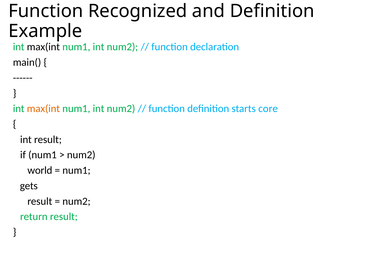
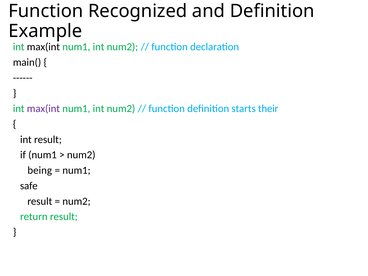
max(int colour: orange -> purple (43, 109)
core: core -> their (268, 109)
world: world -> being (40, 170)
gets: gets -> safe (29, 186)
